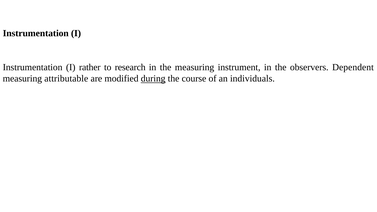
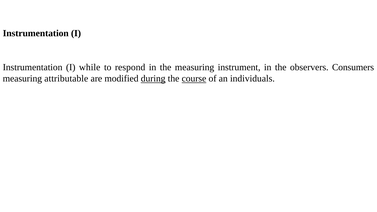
rather: rather -> while (90, 67)
research: research -> respond (130, 67)
Dependent: Dependent -> Consumers (353, 67)
course underline: none -> present (194, 79)
